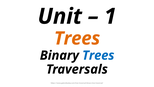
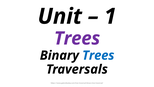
Trees colour: orange -> purple (77, 38)
